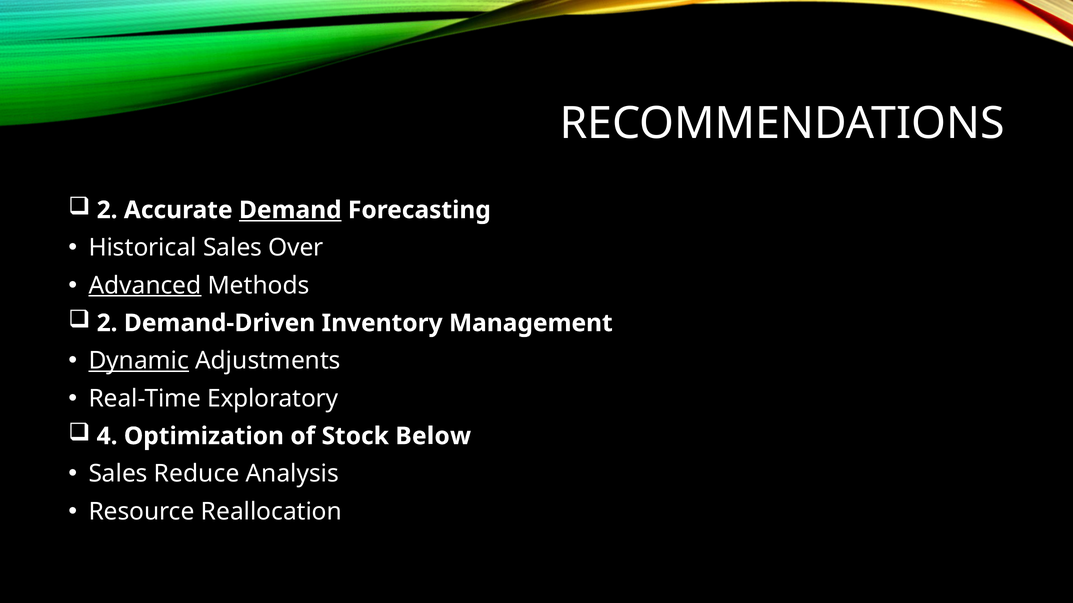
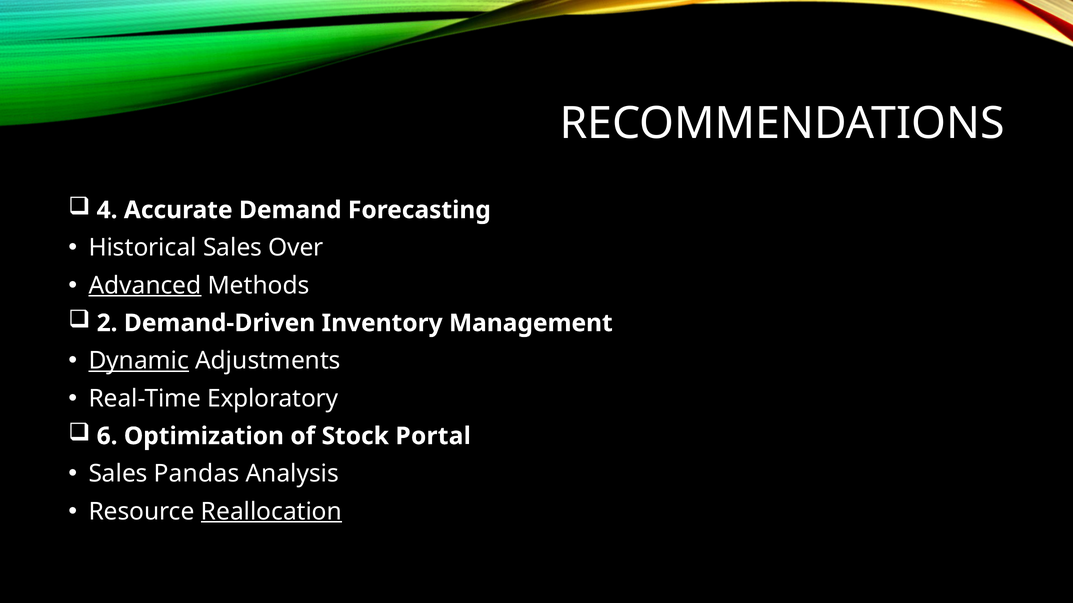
2: 2 -> 4 (107, 210)
Demand underline: present -> none (290, 210)
4: 4 -> 6 (107, 436)
Below: Below -> Portal (433, 436)
Reduce: Reduce -> Pandas (197, 474)
Reallocation underline: none -> present (271, 512)
